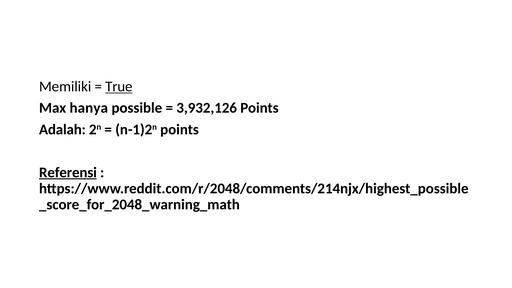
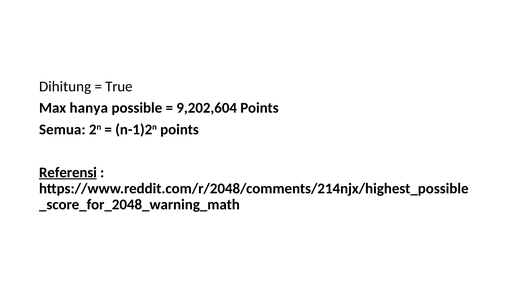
Memiliki: Memiliki -> Dihitung (65, 87)
True underline: present -> none (119, 87)
3,932,126: 3,932,126 -> 9,202,604 (207, 108)
Adalah: Adalah -> Semua (62, 130)
